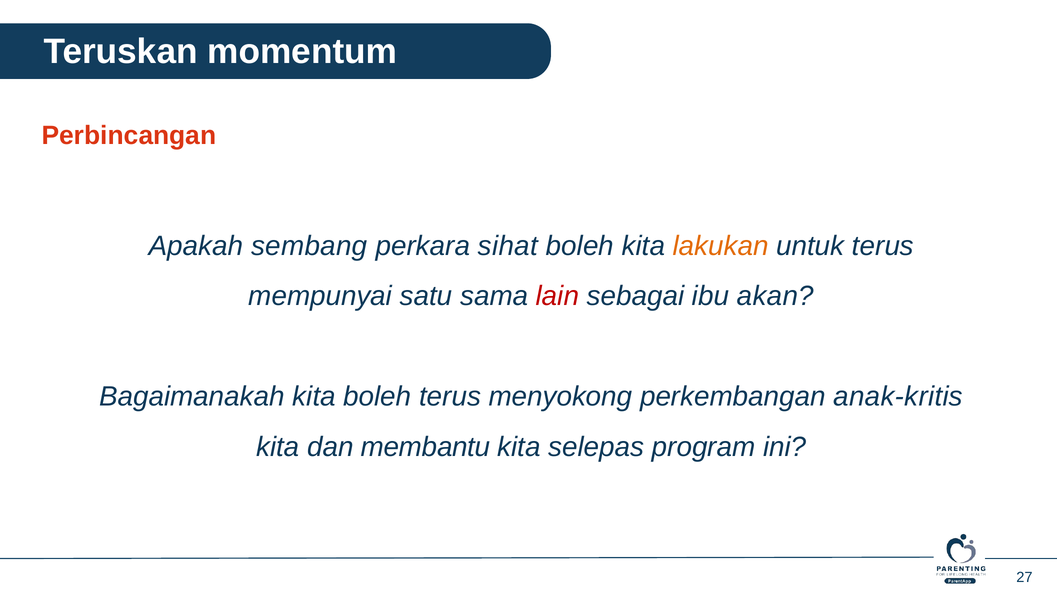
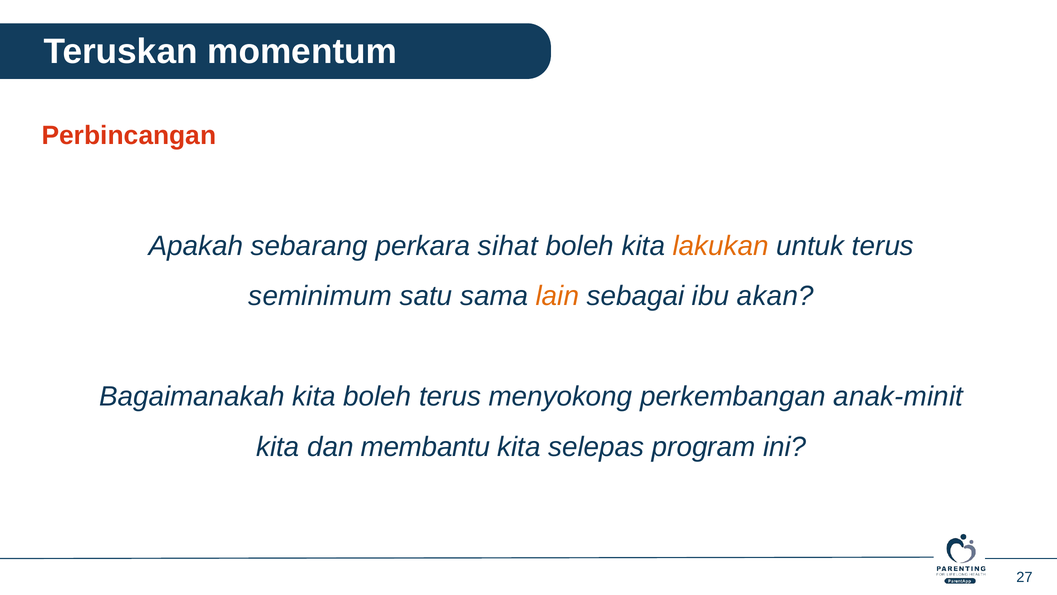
sembang: sembang -> sebarang (309, 246)
mempunyai: mempunyai -> seminimum (320, 296)
lain colour: red -> orange (557, 296)
anak-kritis: anak-kritis -> anak-minit (898, 396)
